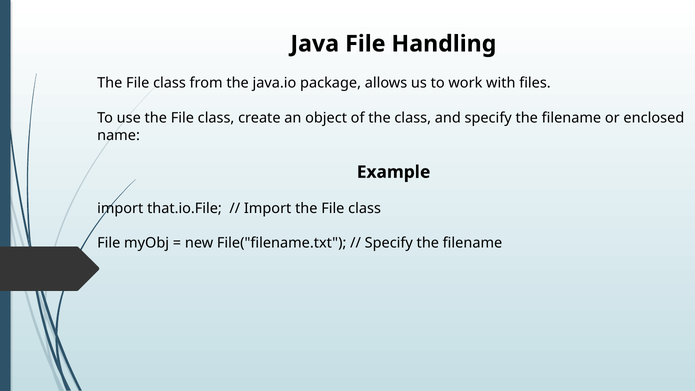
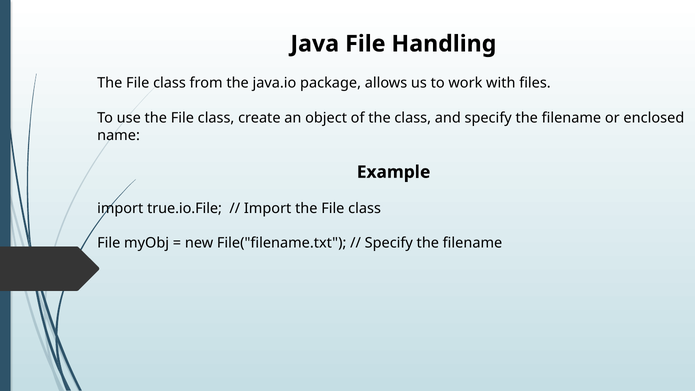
that.io.File: that.io.File -> true.io.File (185, 208)
